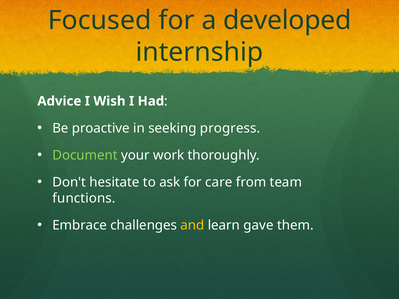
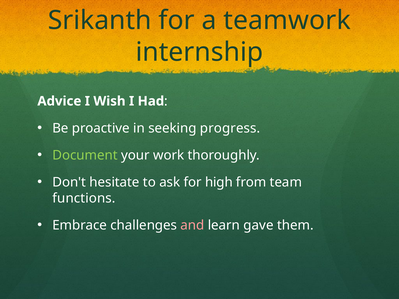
Focused: Focused -> Srikanth (100, 20)
developed: developed -> teamwork (287, 20)
care: care -> high (219, 182)
and colour: yellow -> pink (192, 225)
